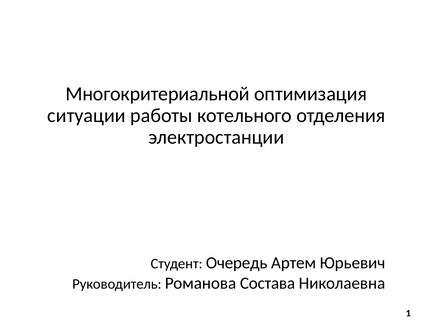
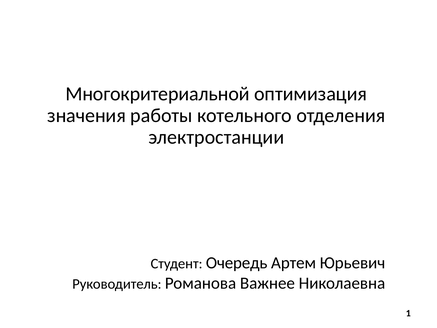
ситуации: ситуации -> значения (87, 116)
Состава: Состава -> Важнее (267, 283)
